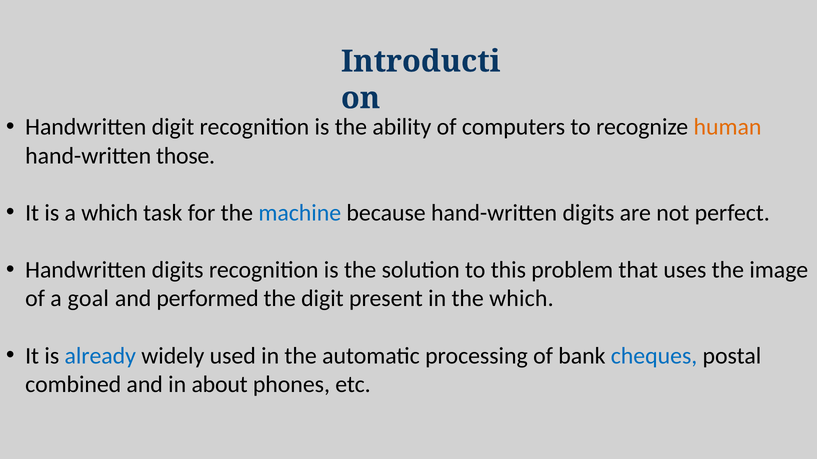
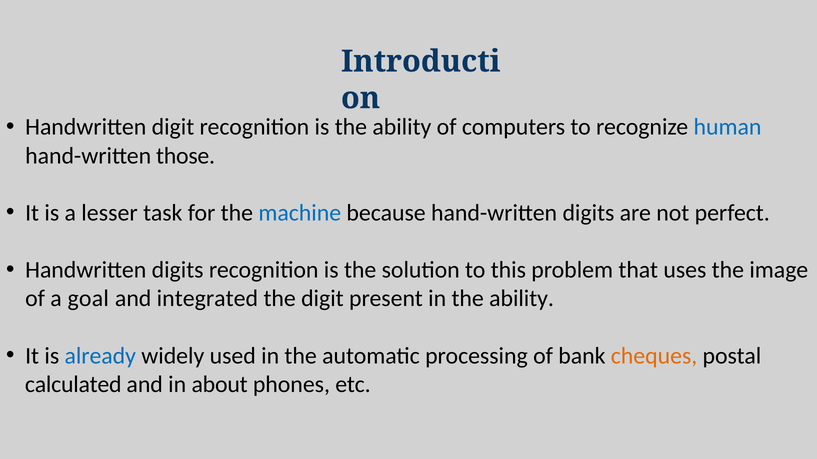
human colour: orange -> blue (727, 127)
a which: which -> lesser (110, 213)
performed: performed -> integrated (207, 299)
in the which: which -> ability (522, 299)
cheques colour: blue -> orange (654, 356)
combined: combined -> calculated (73, 385)
